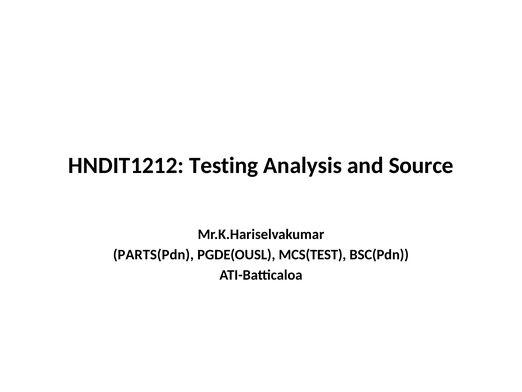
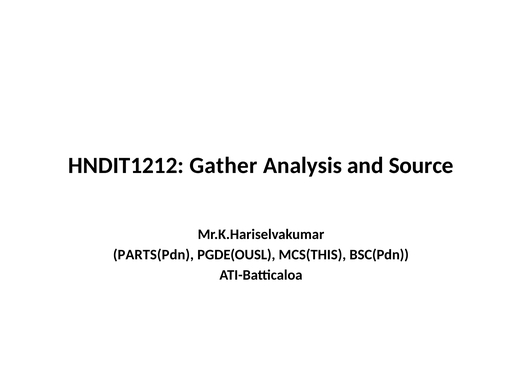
Testing: Testing -> Gather (223, 165)
MCS(TEST: MCS(TEST -> MCS(THIS (312, 255)
